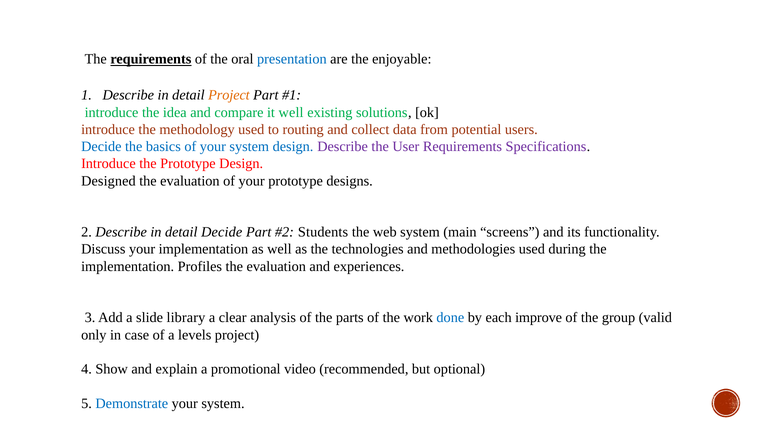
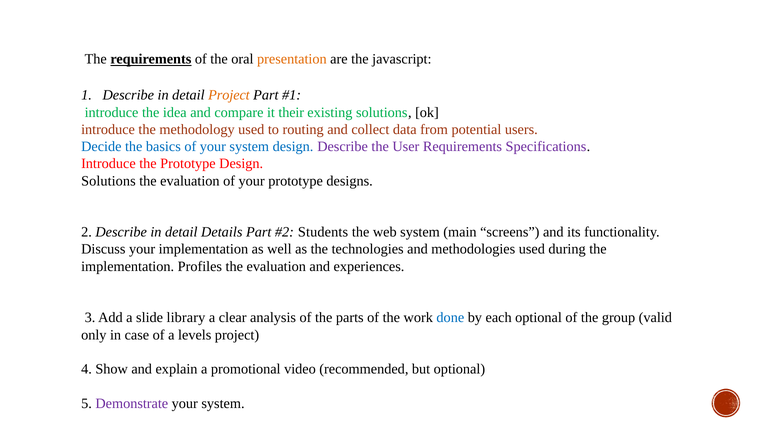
presentation colour: blue -> orange (292, 59)
enjoyable: enjoyable -> javascript (402, 59)
it well: well -> their (291, 112)
Designed: Designed -> Solutions (108, 181)
detail Decide: Decide -> Details (222, 232)
each improve: improve -> optional (539, 318)
Demonstrate colour: blue -> purple (132, 403)
